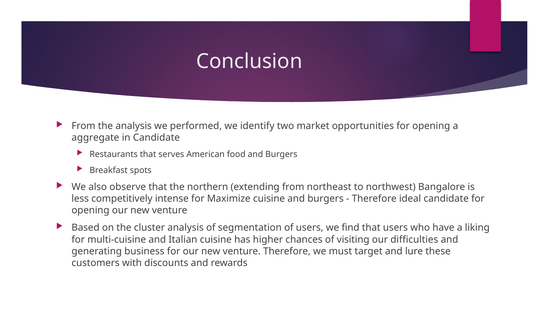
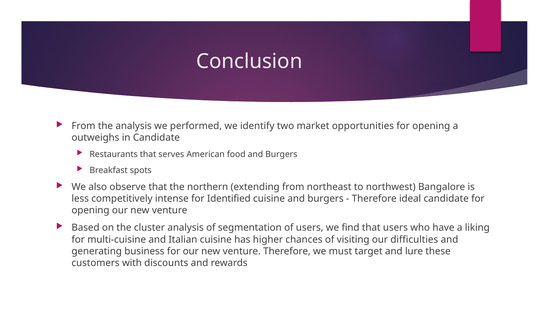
aggregate: aggregate -> outweighs (95, 137)
Maximize: Maximize -> Identified (229, 199)
